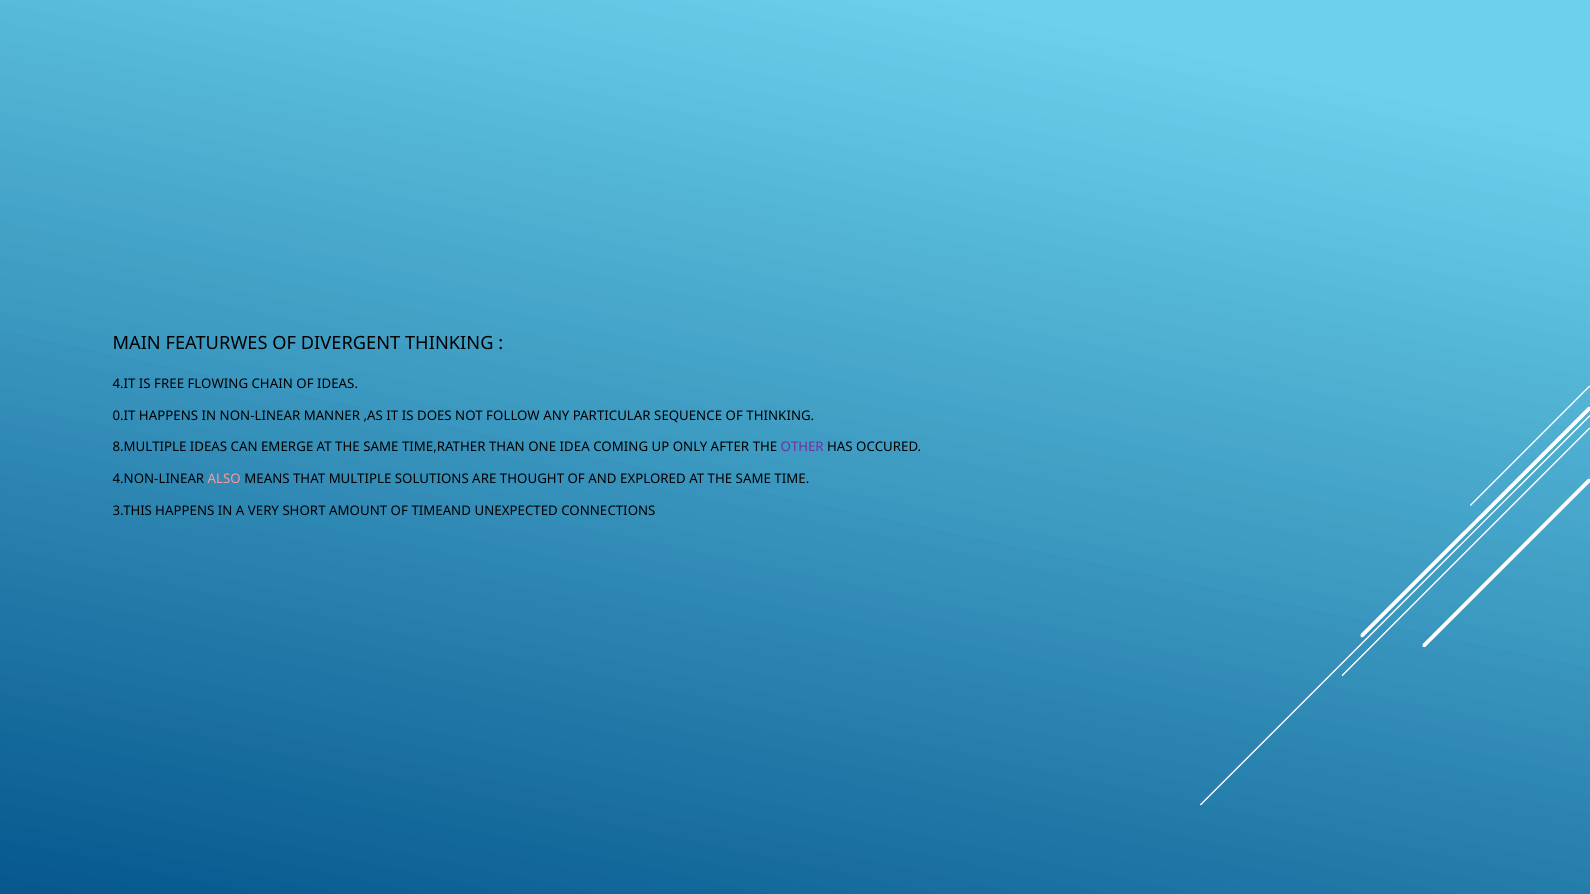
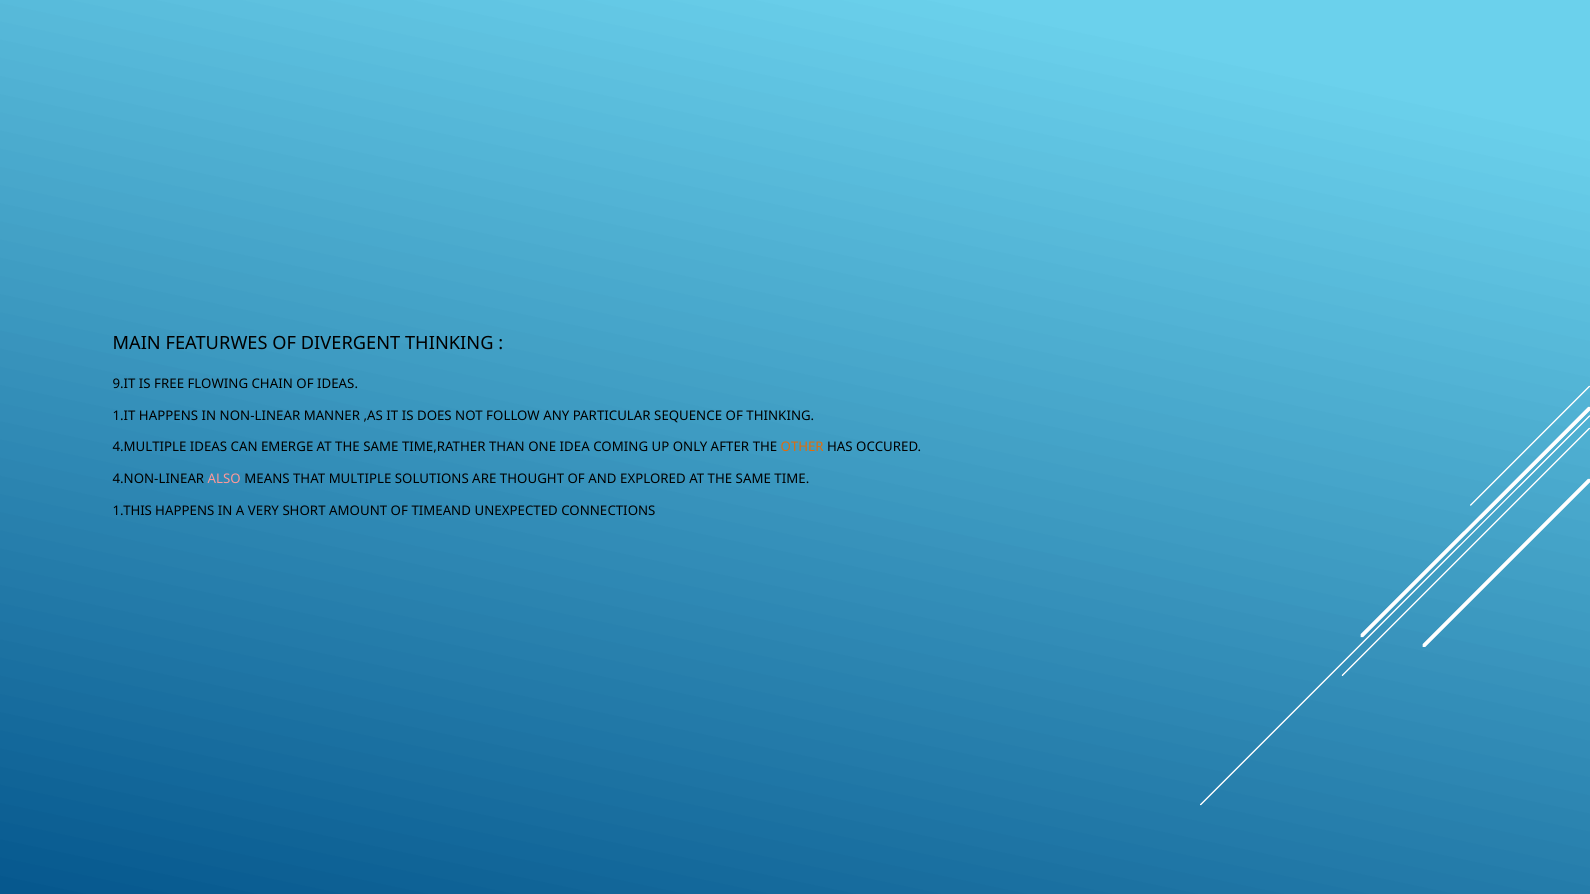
4.IT: 4.IT -> 9.IT (124, 384)
0.IT: 0.IT -> 1.IT (124, 416)
8.MULTIPLE: 8.MULTIPLE -> 4.MULTIPLE (149, 448)
OTHER colour: purple -> orange (802, 448)
3.THIS: 3.THIS -> 1.THIS (132, 511)
